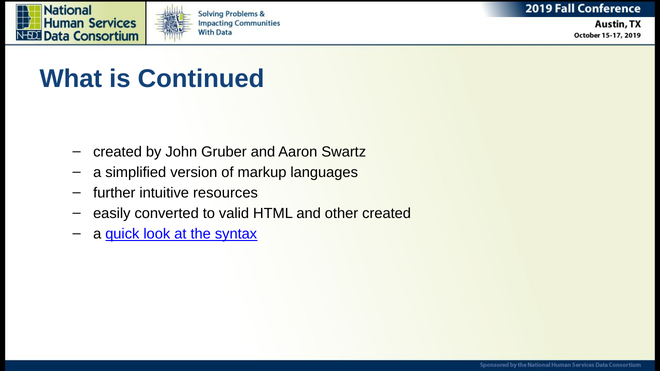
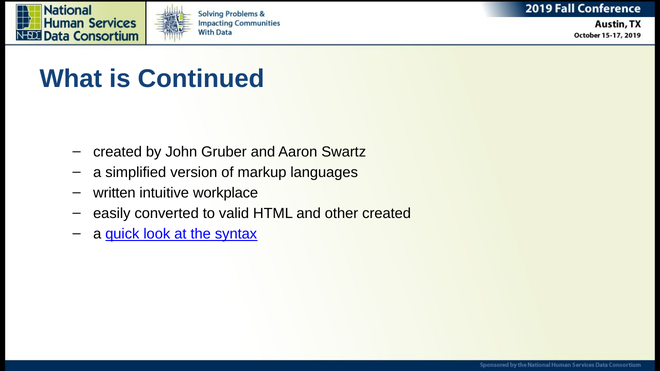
further: further -> written (114, 193)
resources: resources -> workplace (226, 193)
